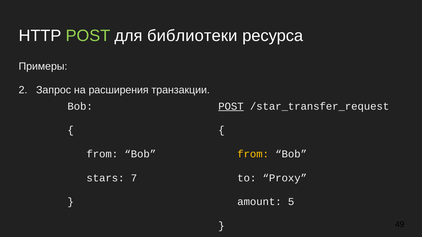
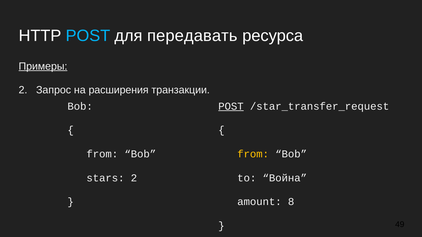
POST colour: light green -> light blue (88, 36)
библиотеки: библиотеки -> передавать (192, 36)
Примеры underline: none -> present (43, 66)
stars 7: 7 -> 2 (134, 178)
Proxy: Proxy -> Война (285, 178)
5: 5 -> 8 (291, 202)
